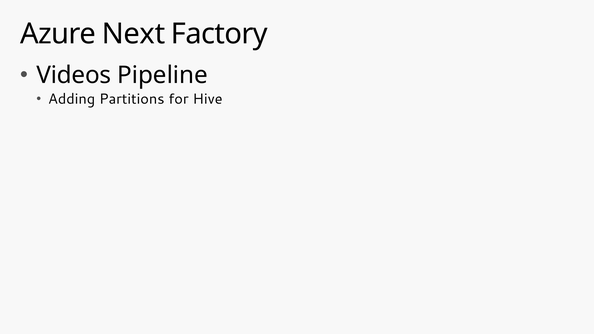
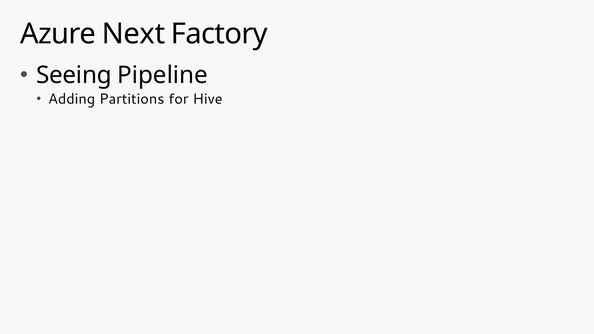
Videos: Videos -> Seeing (74, 75)
